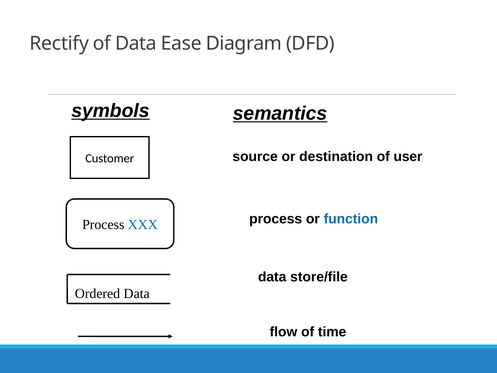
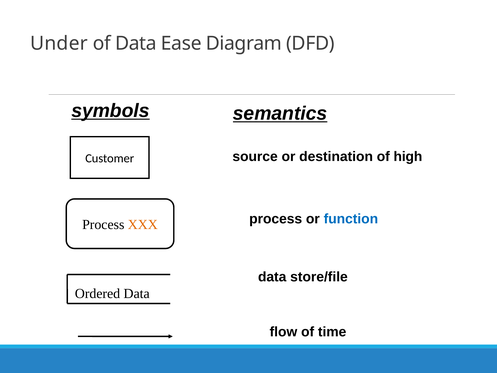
Rectify: Rectify -> Under (59, 43)
user: user -> high (408, 157)
XXX colour: blue -> orange (143, 225)
